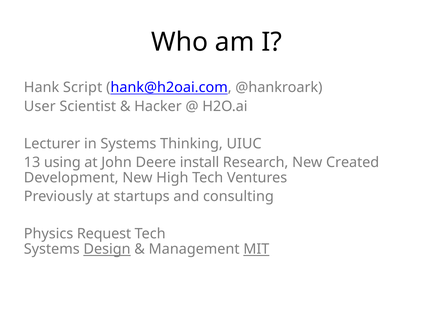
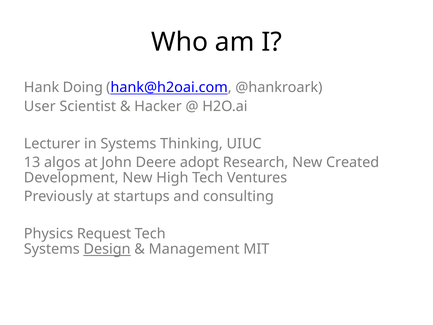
Script: Script -> Doing (83, 87)
using: using -> algos (62, 162)
install: install -> adopt (200, 162)
MIT underline: present -> none (256, 249)
